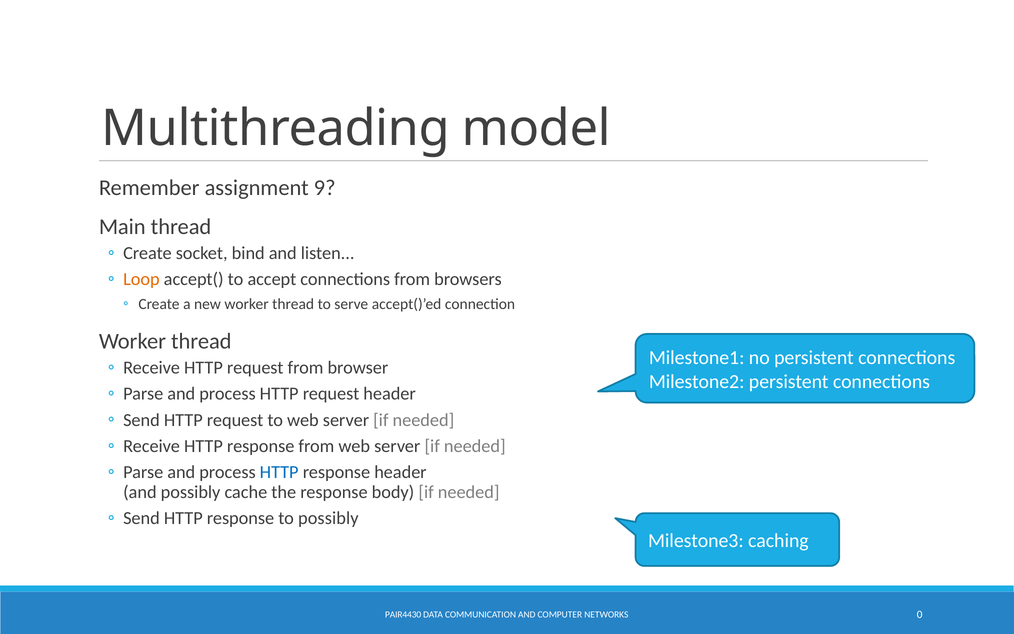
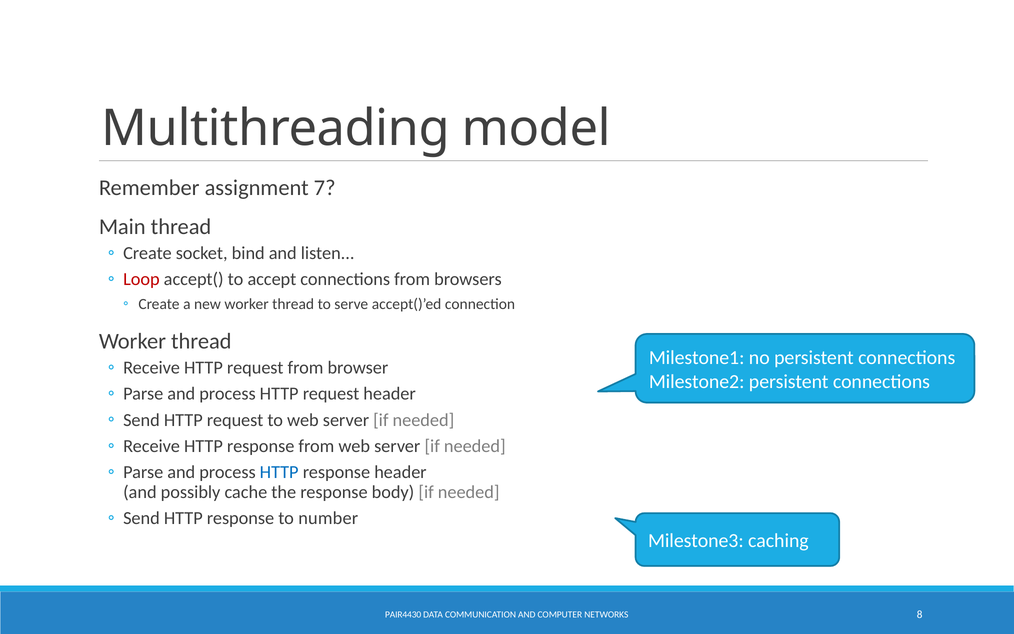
9: 9 -> 7 (325, 188)
Loop colour: orange -> red (141, 279)
to possibly: possibly -> number (328, 518)
0: 0 -> 8 (920, 614)
